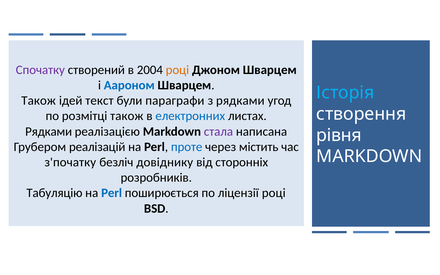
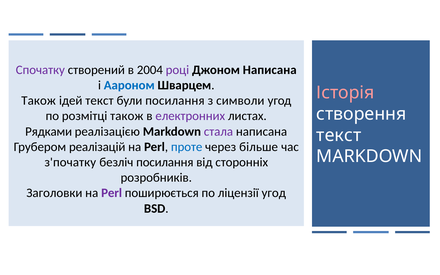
році colour: orange -> purple (177, 70)
Джоном Шварцем: Шварцем -> Написана (270, 70)
Історія colour: light blue -> pink (345, 93)
були параграфи: параграфи -> посилання (175, 101)
з рядками: рядками -> символи (240, 101)
електронних colour: blue -> purple (190, 116)
рівня: рівня -> текст (339, 135)
містить: містить -> більше (259, 147)
безліч довіднику: довіднику -> посилання (165, 162)
Табуляцію: Табуляцію -> Заголовки (54, 193)
Perl colour: blue -> purple (112, 193)
ліцензії році: році -> угод (274, 193)
